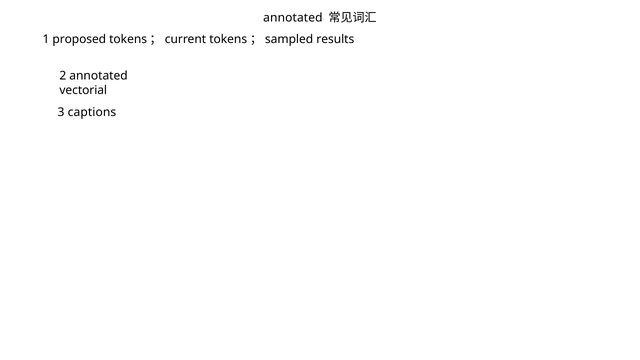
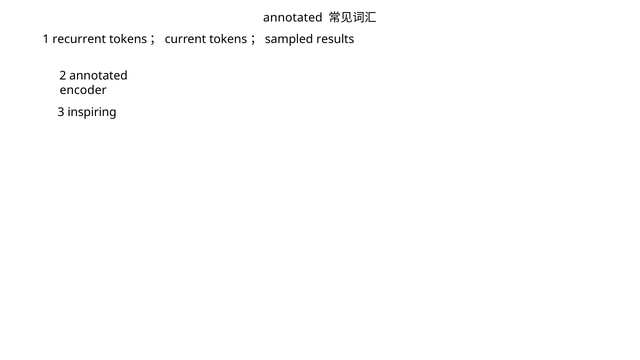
proposed: proposed -> recurrent (79, 39)
vectorial: vectorial -> encoder (83, 90)
captions: captions -> inspiring (92, 112)
